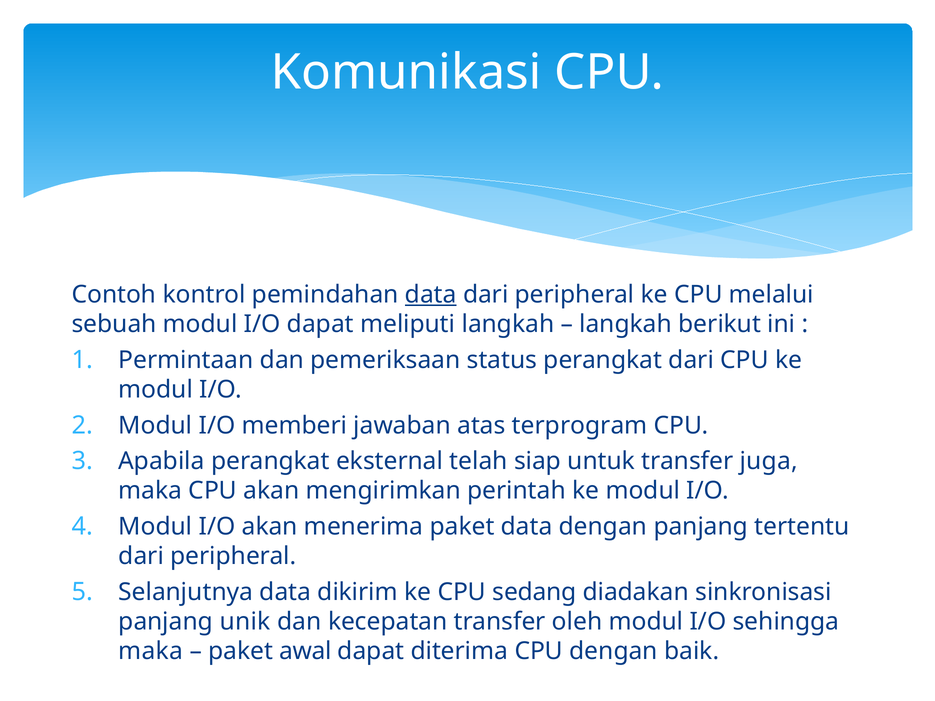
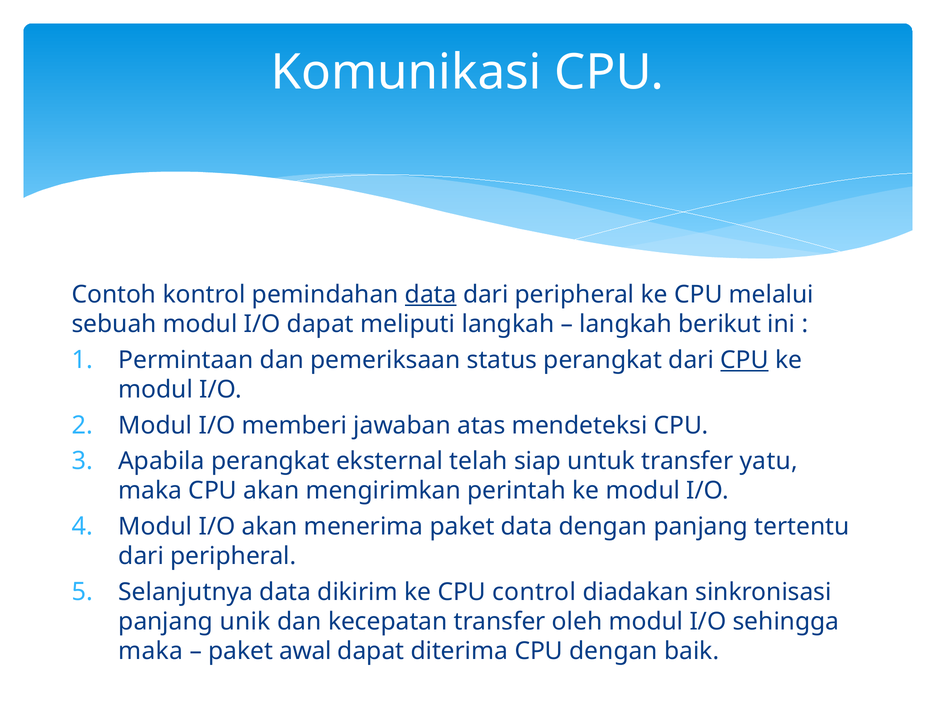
CPU underline: none -> present (745, 360)
terprogram: terprogram -> mendeteksi (580, 426)
juga: juga -> yatu (769, 461)
sedang: sedang -> control (534, 592)
